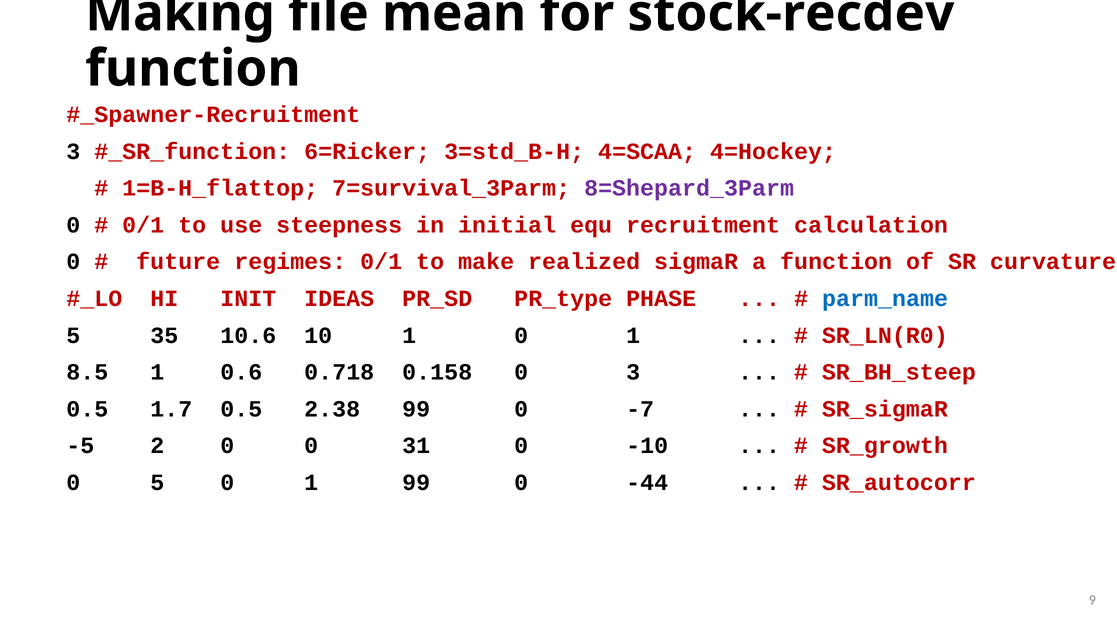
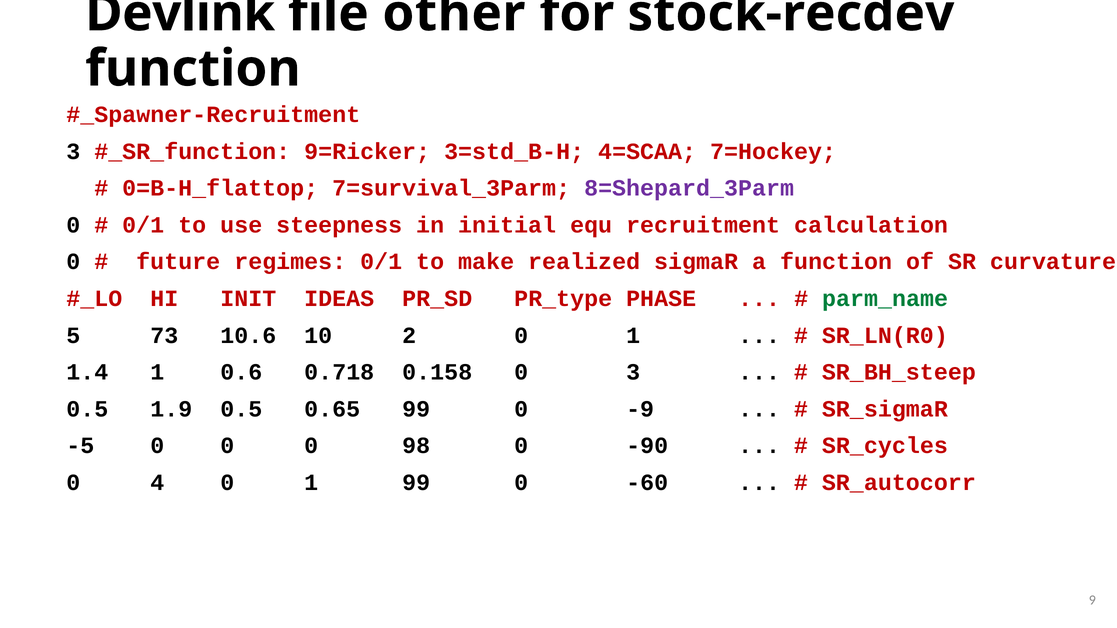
Making: Making -> Devlink (180, 13)
mean: mean -> other (454, 13)
6=Ricker: 6=Ricker -> 9=Ricker (367, 151)
4=Hockey: 4=Hockey -> 7=Hockey (773, 151)
1=B-H_flattop: 1=B-H_flattop -> 0=B-H_flattop (220, 188)
parm_name colour: blue -> green (885, 299)
35: 35 -> 73 (164, 336)
10 1: 1 -> 2 (409, 336)
8.5: 8.5 -> 1.4 (87, 372)
1.7: 1.7 -> 1.9 (171, 409)
2.38: 2.38 -> 0.65 (332, 409)
-7: -7 -> -9 (640, 409)
-5 2: 2 -> 0 (157, 446)
31: 31 -> 98 (416, 446)
-10: -10 -> -90 (647, 446)
SR_growth: SR_growth -> SR_cycles (885, 446)
0 5: 5 -> 4 (157, 483)
-44: -44 -> -60 (647, 483)
